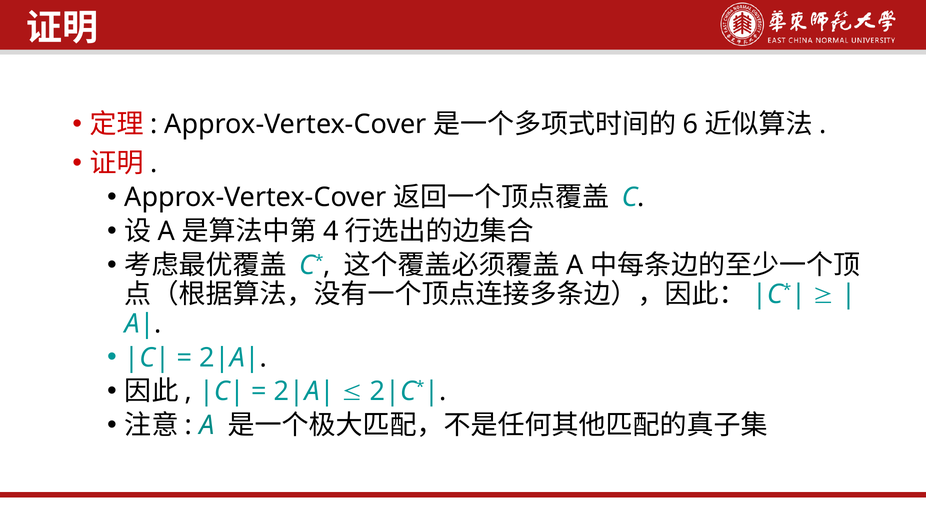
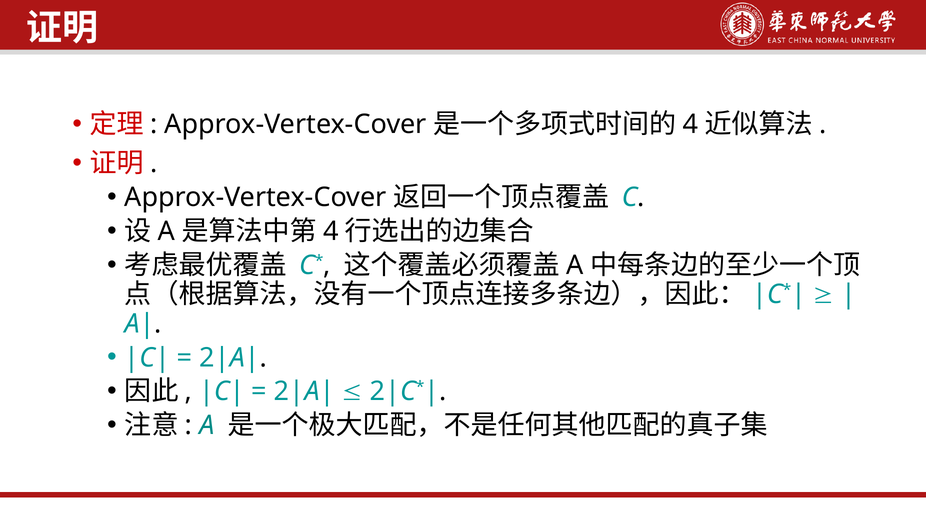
6: 6 -> 4 (691, 124)
